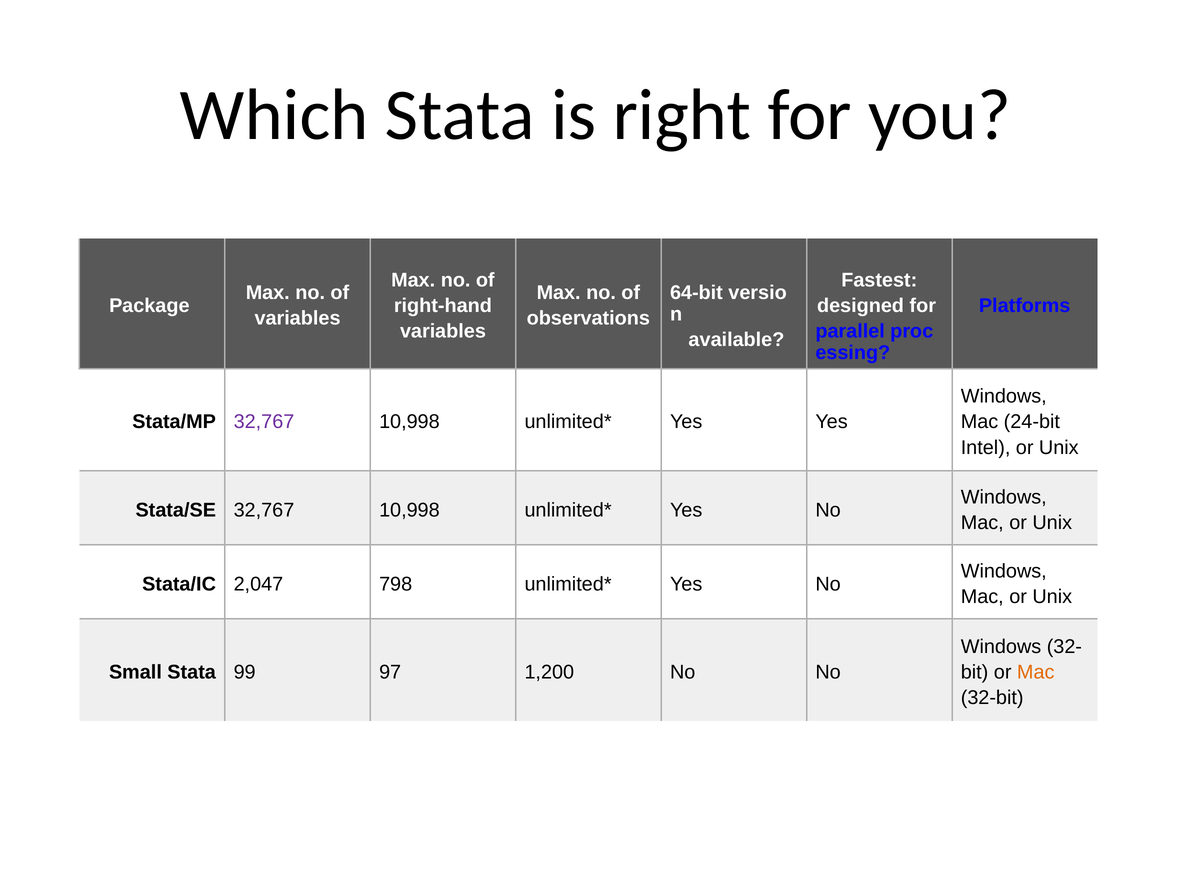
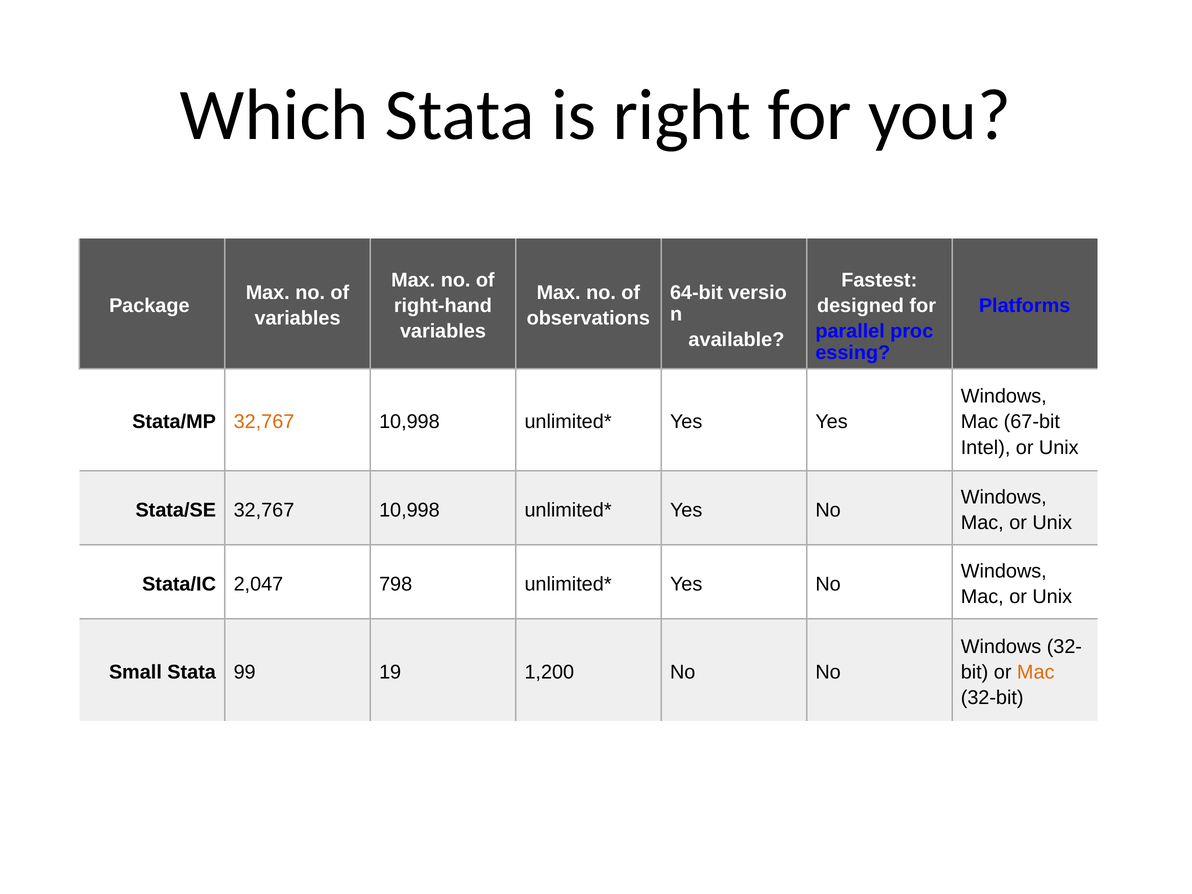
32,767 colour: purple -> orange (264, 422)
24-bit: 24-bit -> 67-bit (1032, 422)
97: 97 -> 19 (390, 672)
